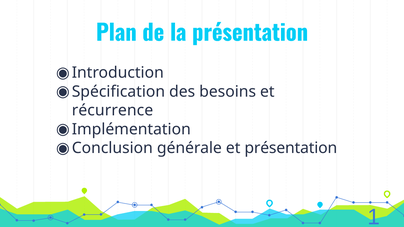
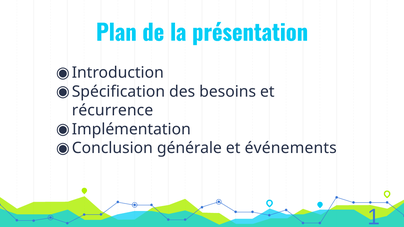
et présentation: présentation -> événements (291, 148)
